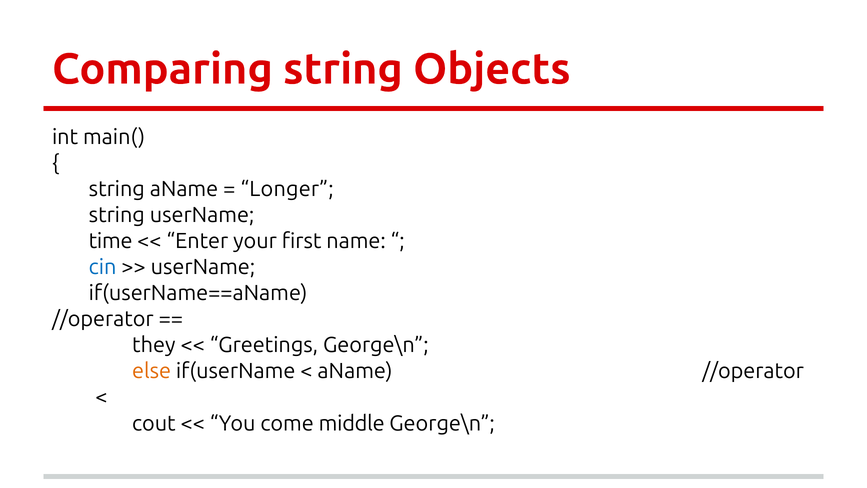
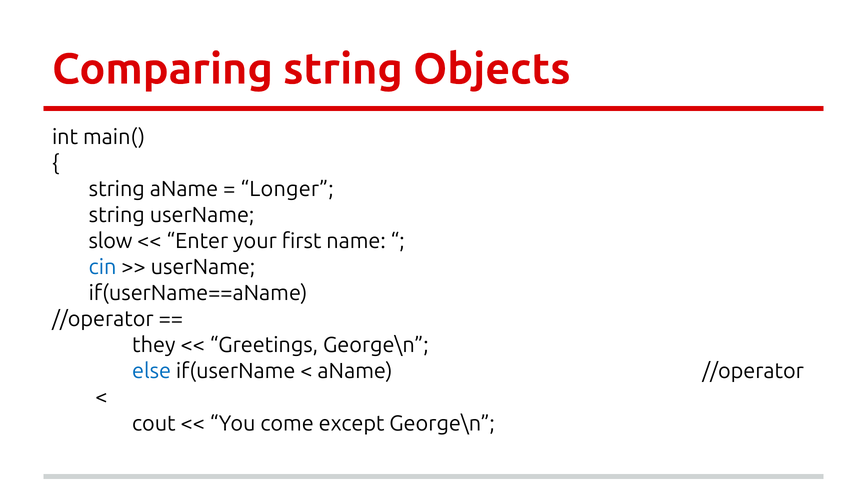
time: time -> slow (111, 241)
else colour: orange -> blue (152, 371)
middle: middle -> except (352, 423)
